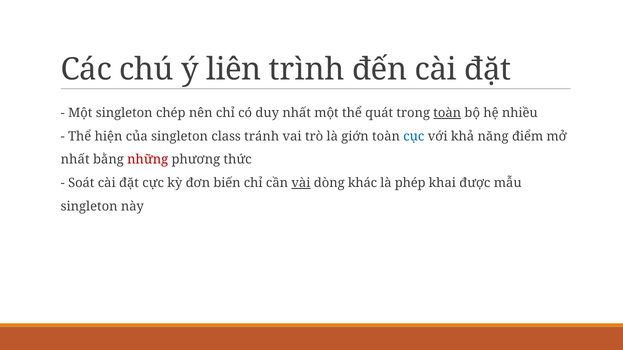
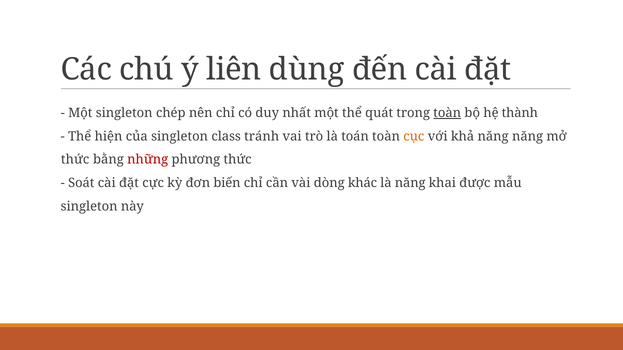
trình: trình -> dùng (307, 70)
nhiều: nhiều -> thành (520, 113)
giớn: giớn -> toán (355, 137)
cục colour: blue -> orange (414, 137)
năng điểm: điểm -> năng (528, 137)
nhất: nhất -> thức (75, 160)
vài underline: present -> none (301, 183)
là phép: phép -> năng (410, 183)
